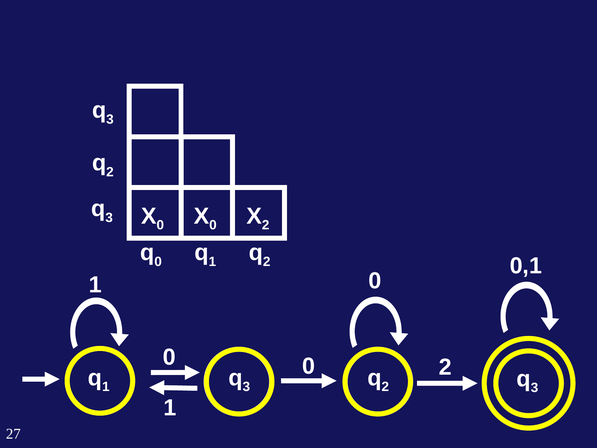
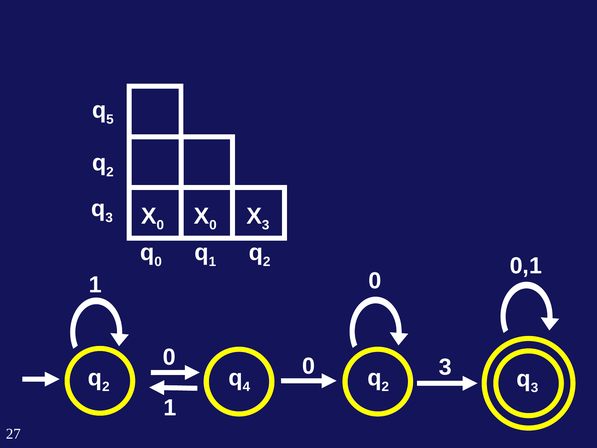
3: 3 -> 5 (110, 119)
2: 2 -> 3 (266, 225)
0 2: 2 -> 3 (445, 367)
1: 1 -> 2 (106, 387)
3: 3 -> 4 (246, 387)
